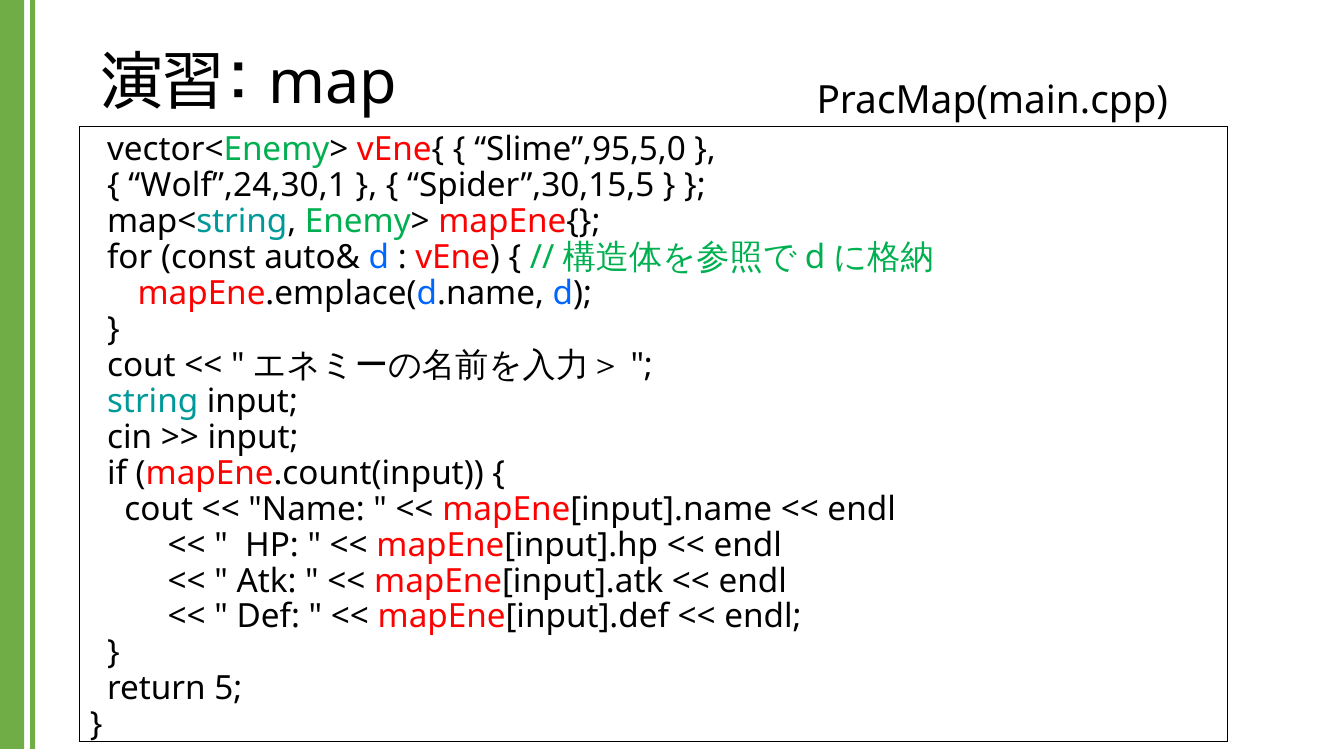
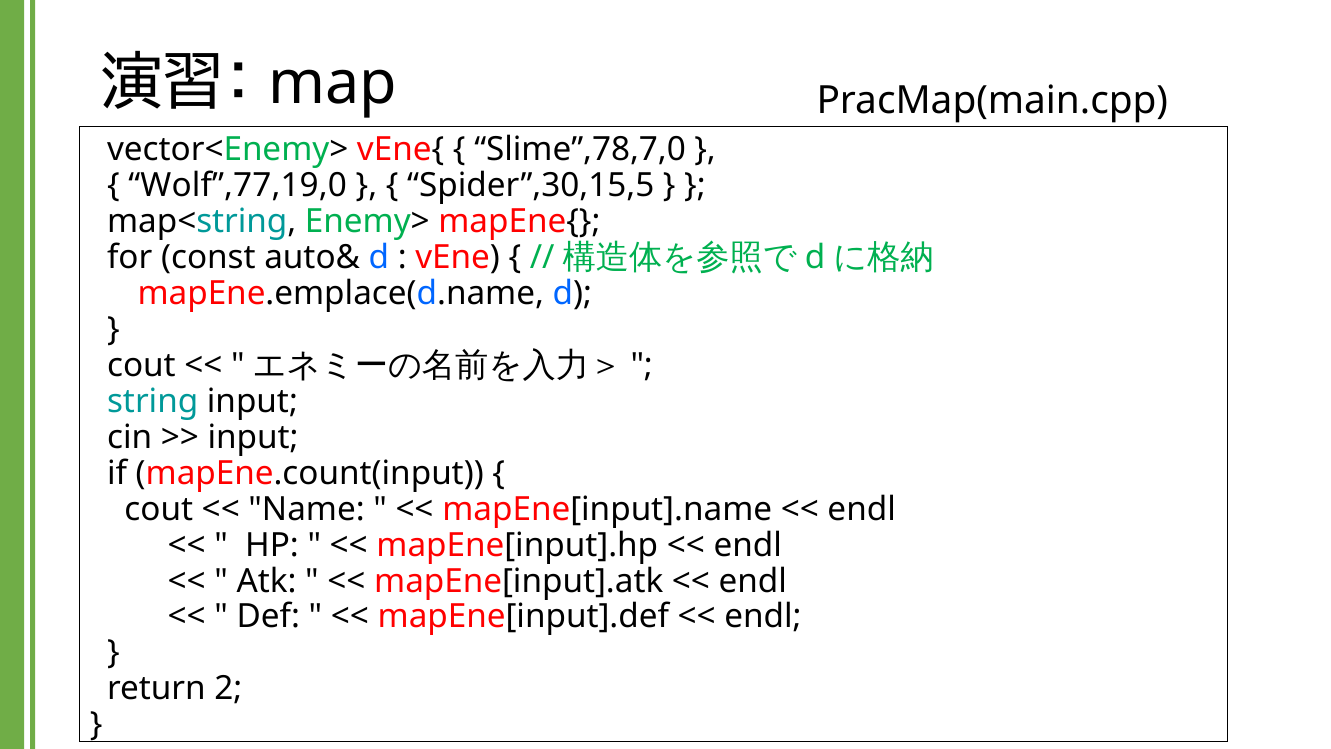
Slime”,95,5,0: Slime”,95,5,0 -> Slime”,78,7,0 (580, 150)
Wolf”,24,30,1: Wolf”,24,30,1 -> Wolf”,77,19,0 (238, 186)
5: 5 -> 2 (228, 689)
